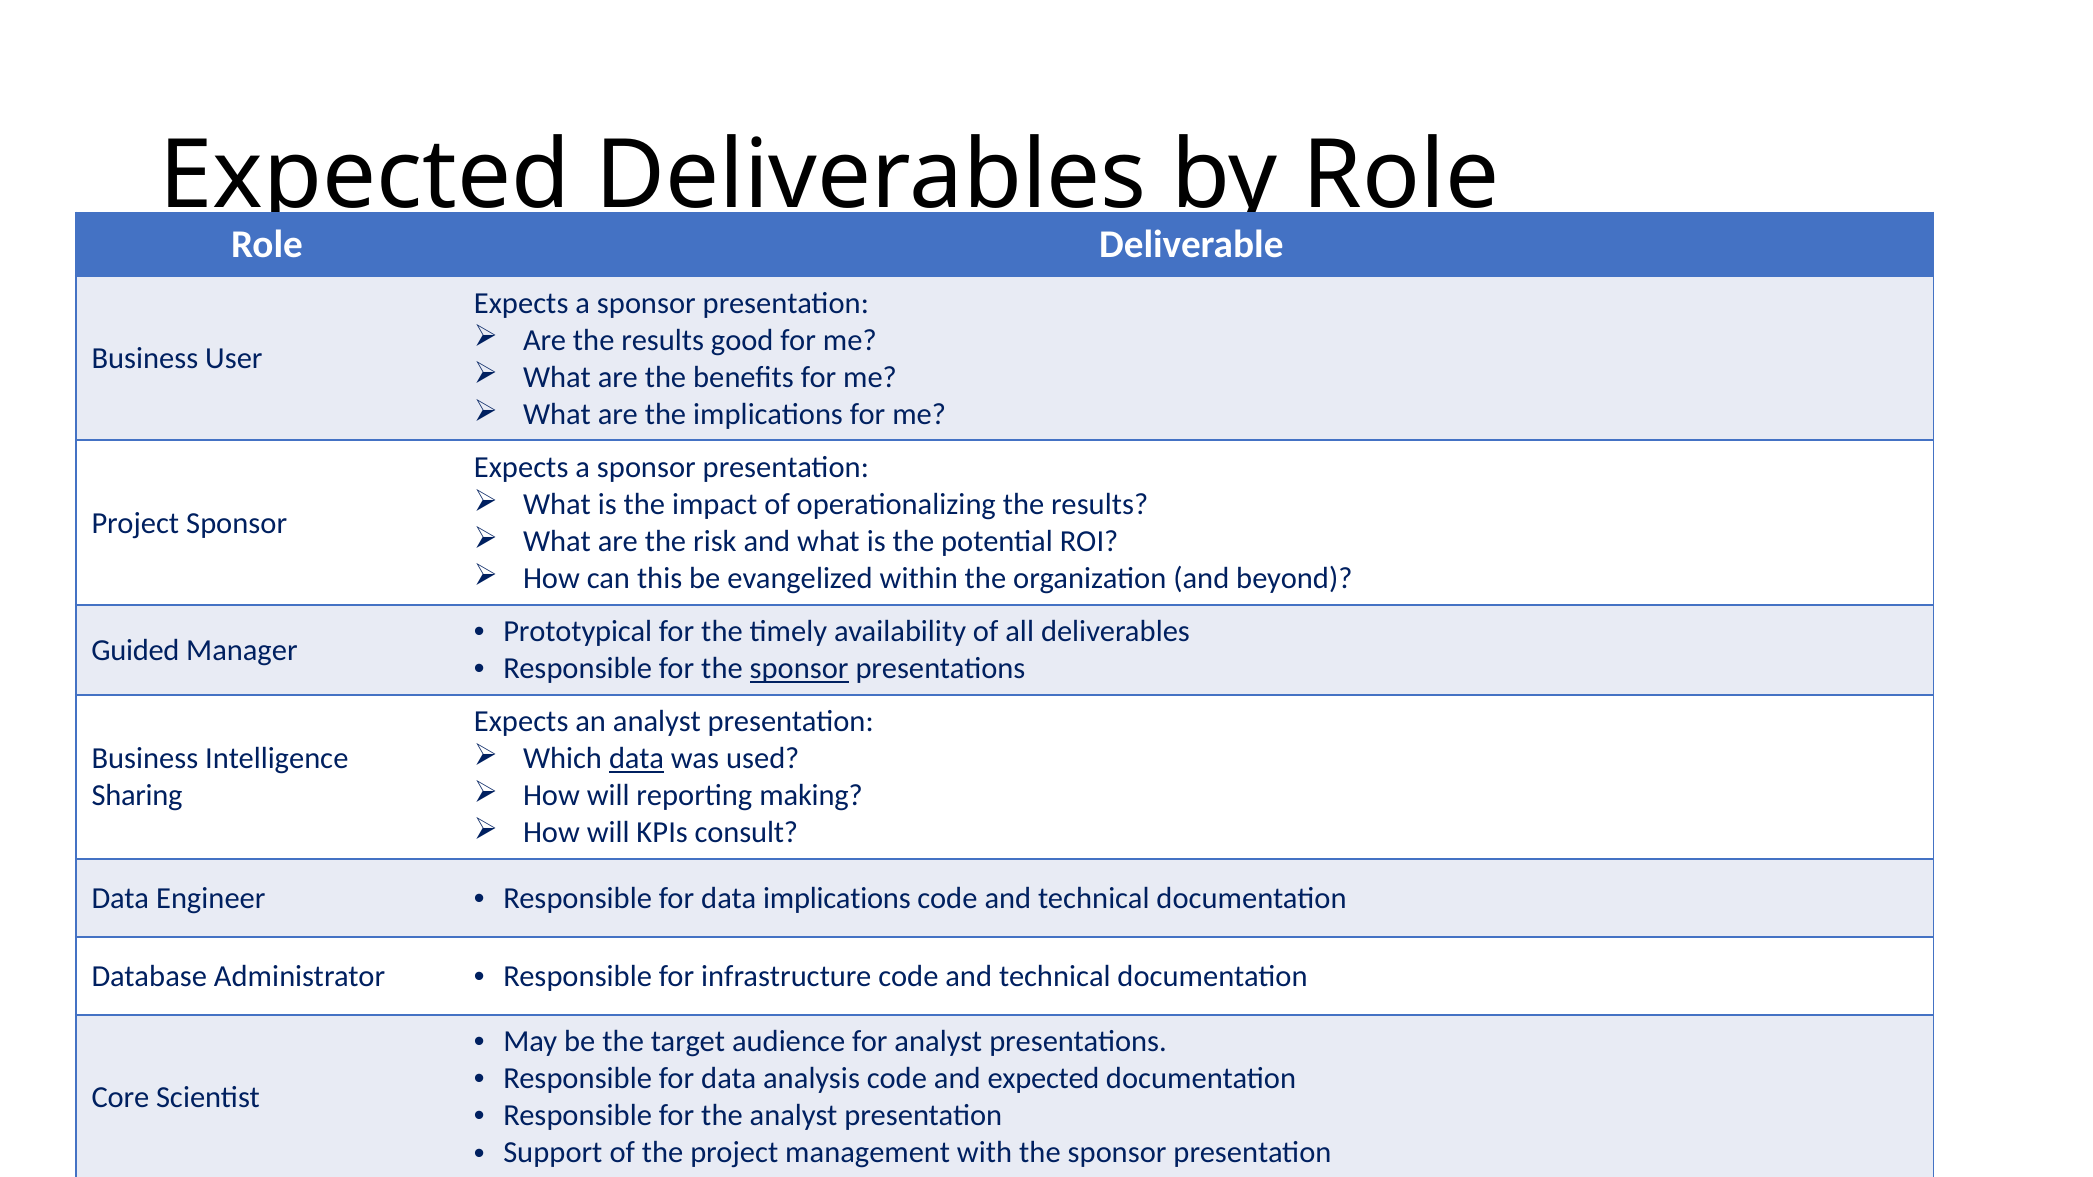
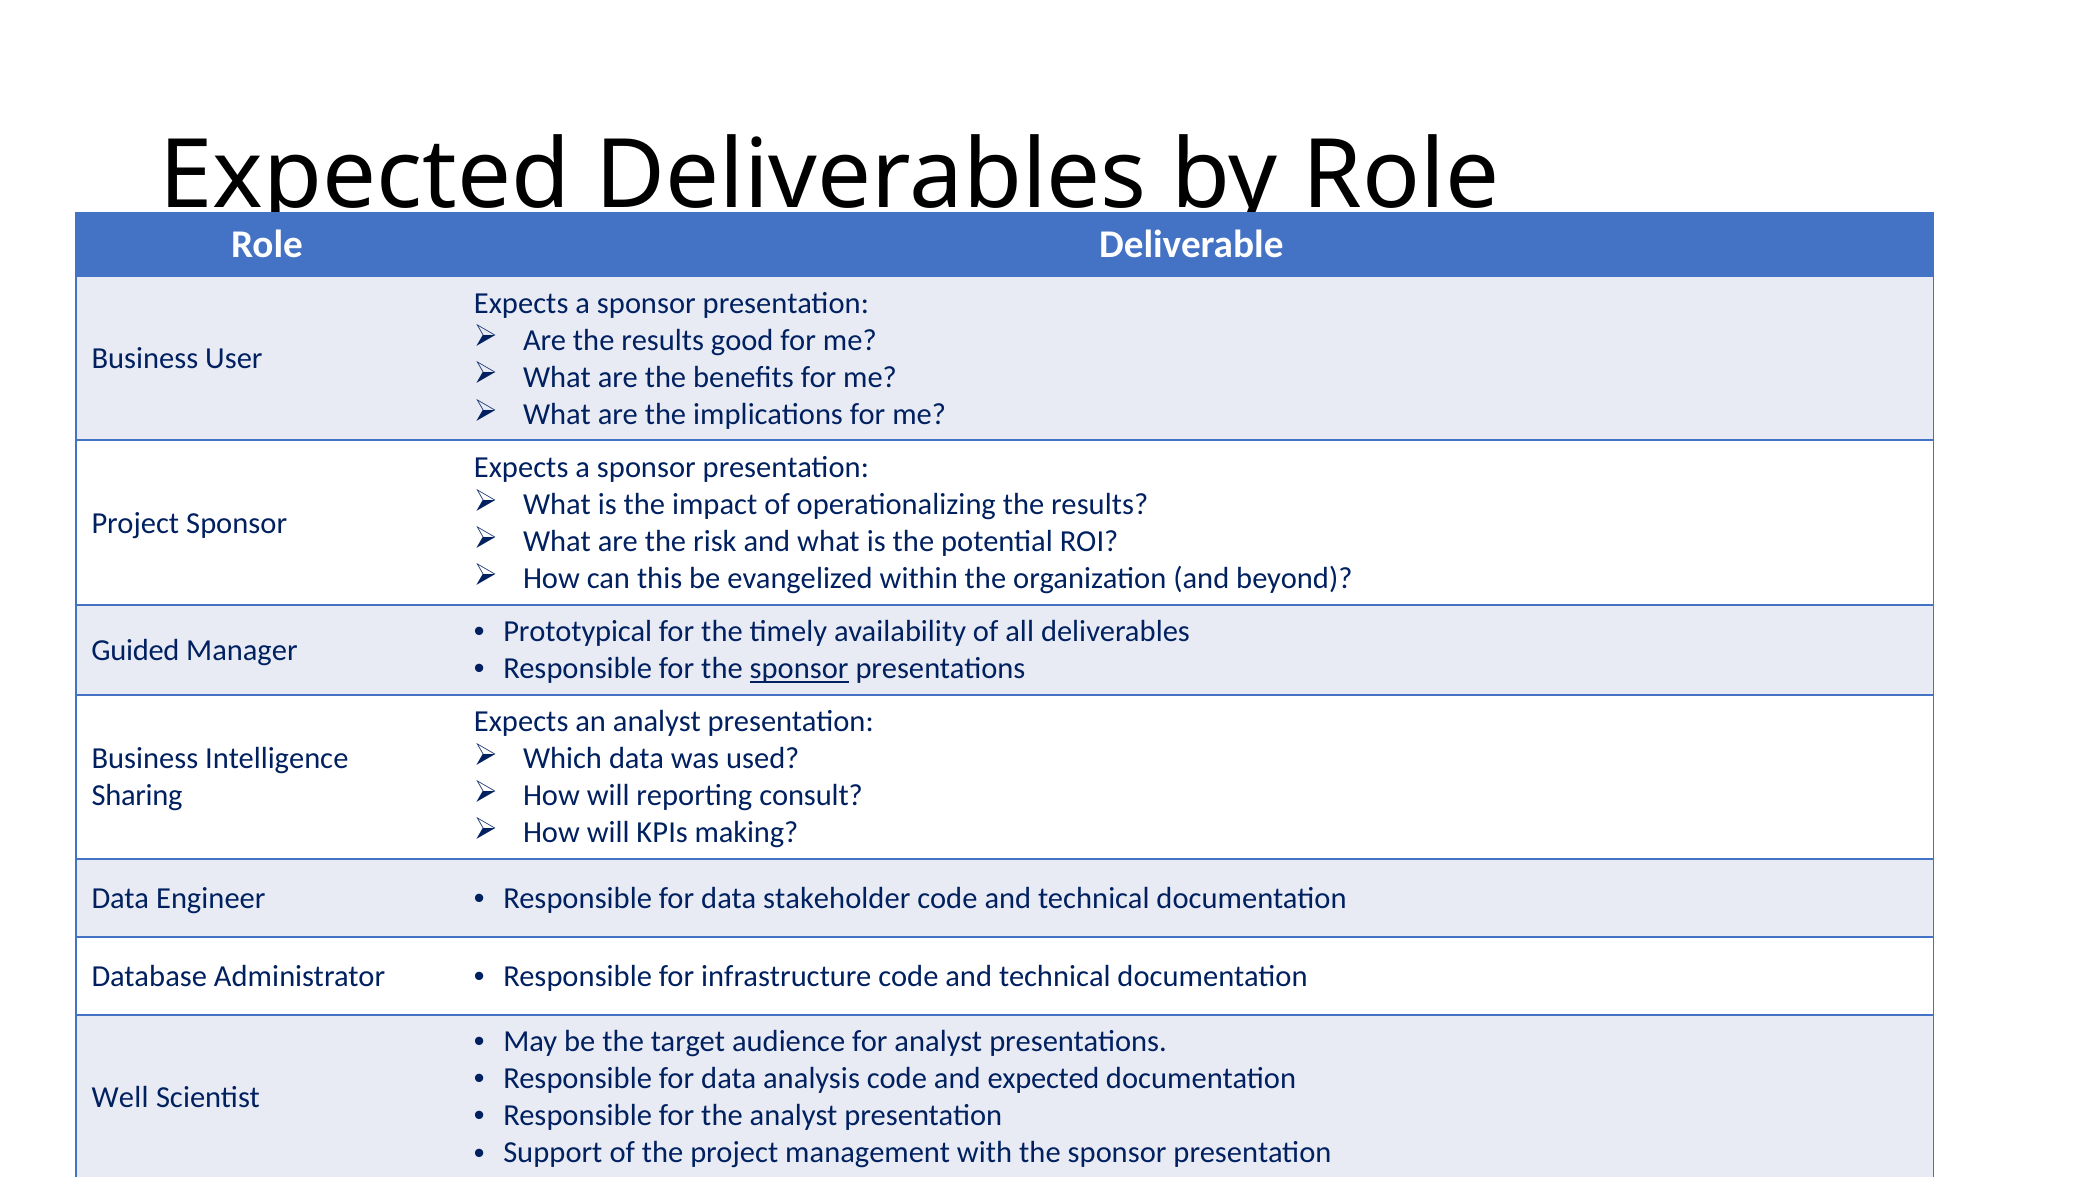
data underline: present -> none (637, 759)
making: making -> consult (811, 796)
consult: consult -> making (746, 833)
data implications: implications -> stakeholder (837, 899)
Core: Core -> Well (120, 1098)
